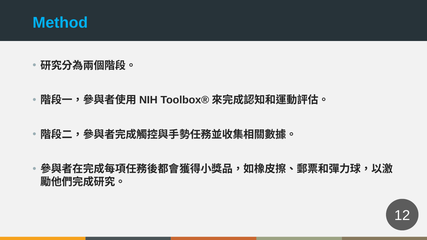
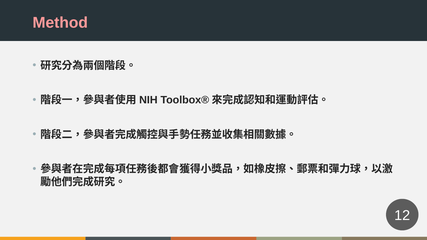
Method colour: light blue -> pink (60, 23)
